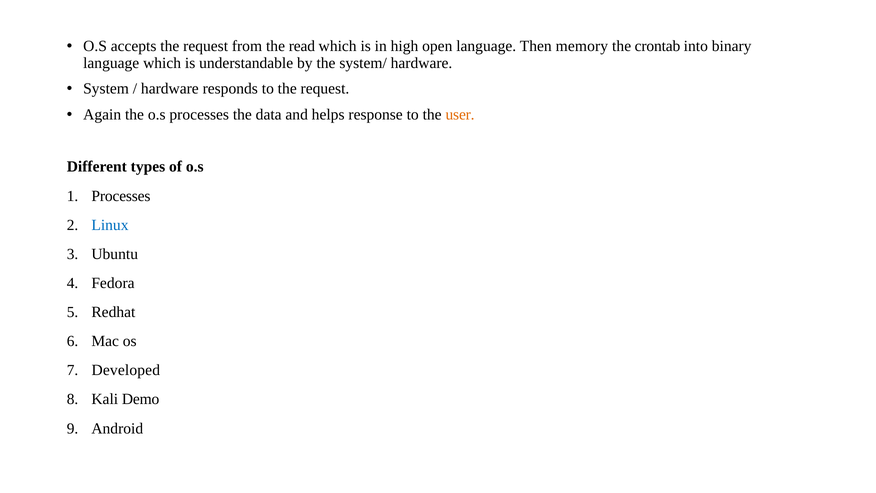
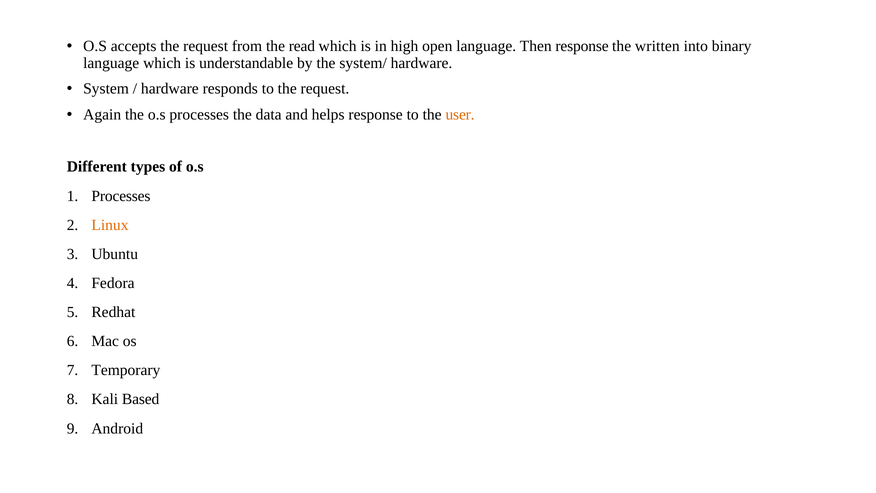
Then memory: memory -> response (582, 46)
crontab: crontab -> written (657, 46)
Linux colour: blue -> orange (110, 225)
Developed: Developed -> Temporary (126, 370)
Demo: Demo -> Based (141, 399)
